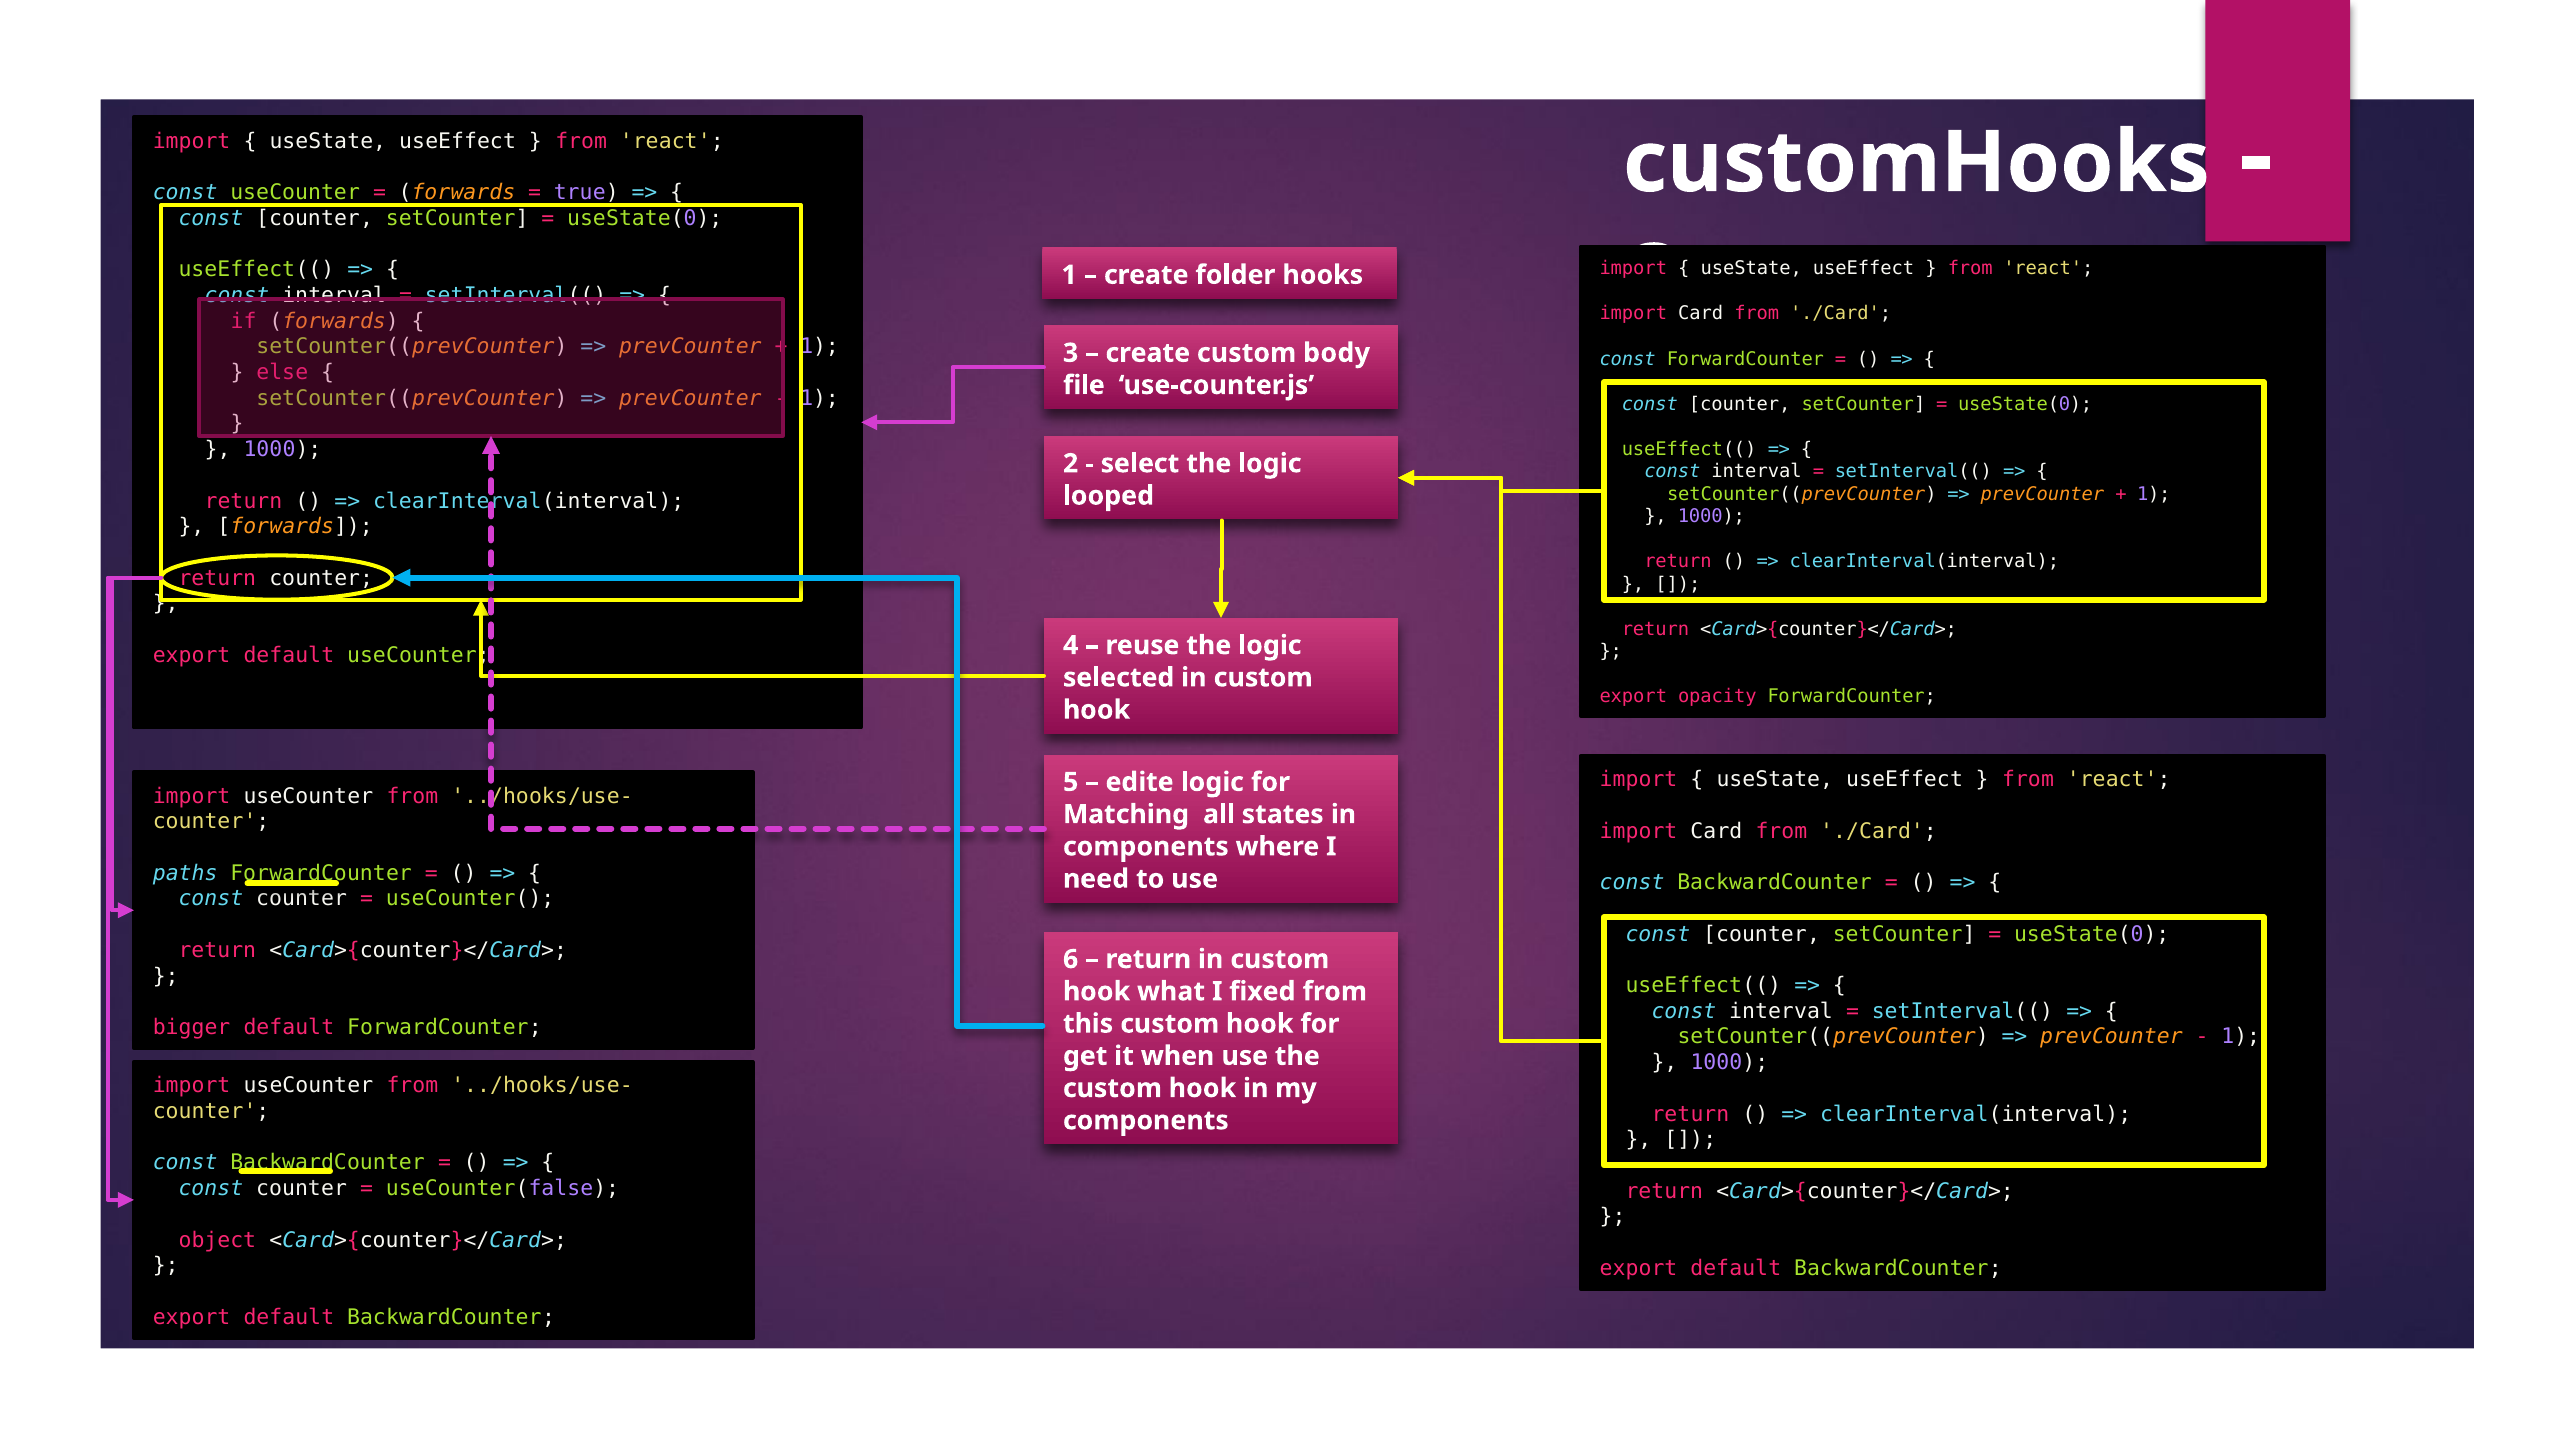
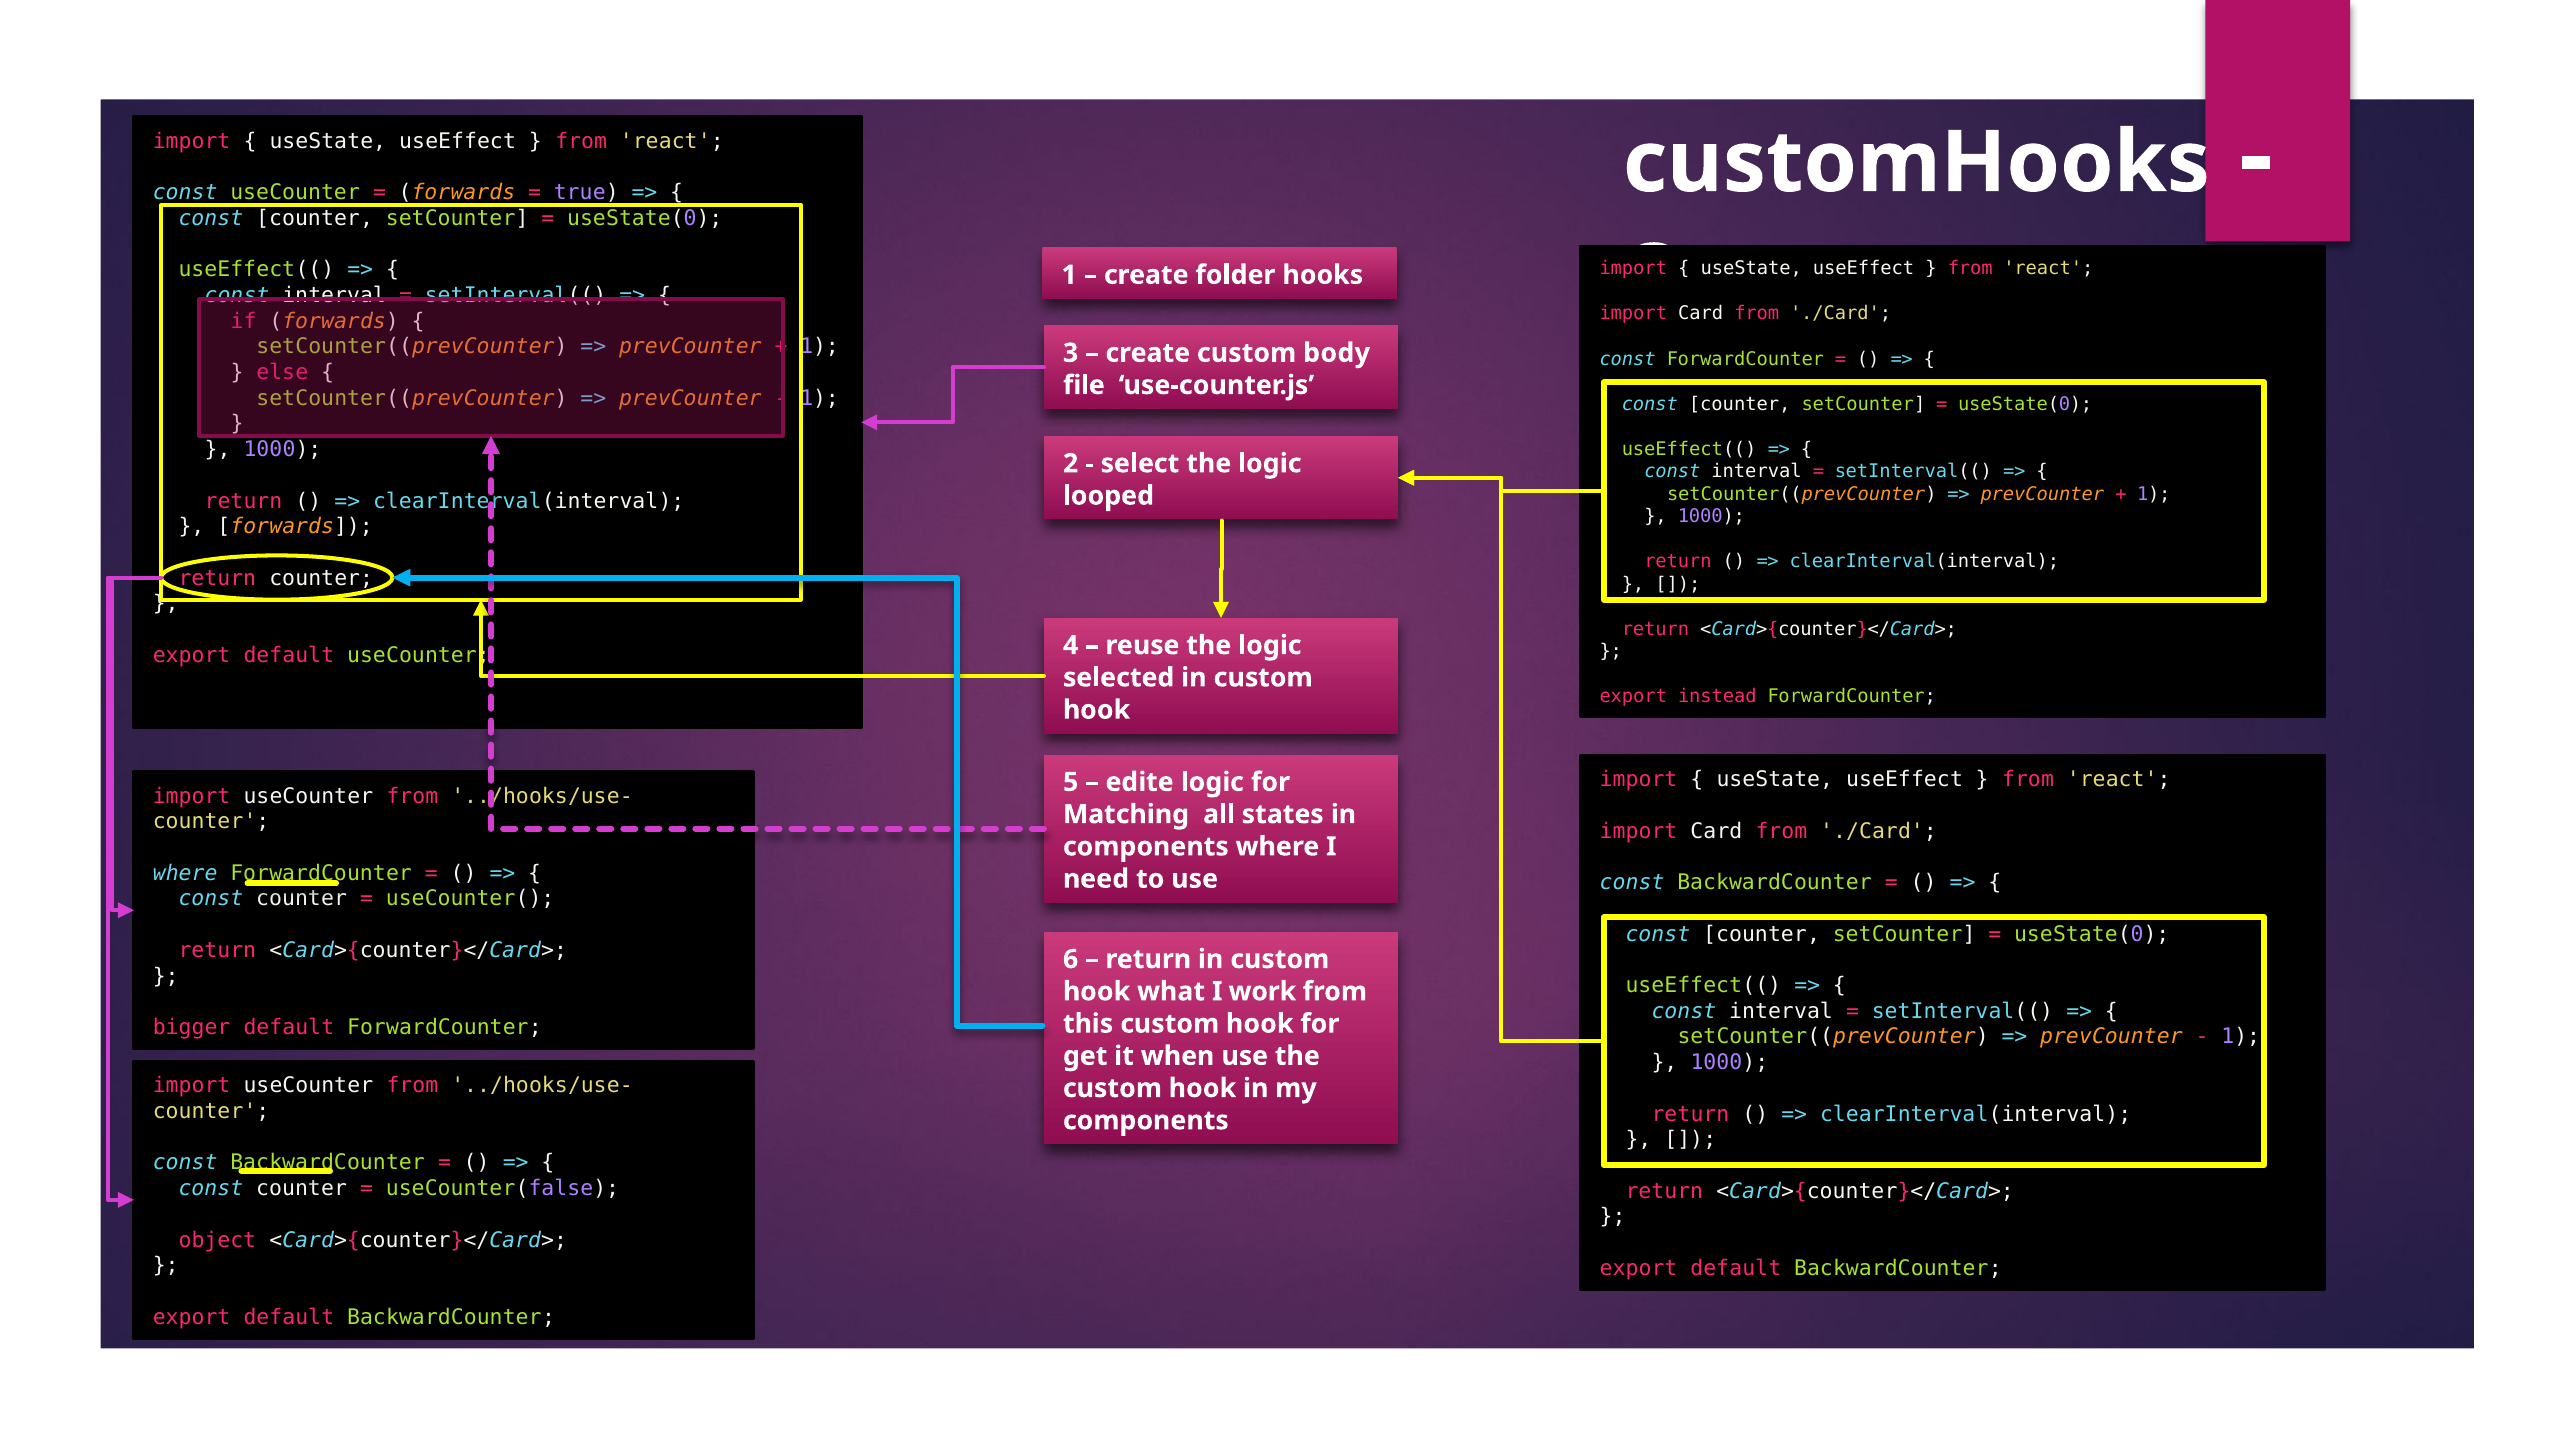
opacity: opacity -> instead (1717, 697)
paths: paths -> where (185, 873)
fixed: fixed -> work (1262, 992)
